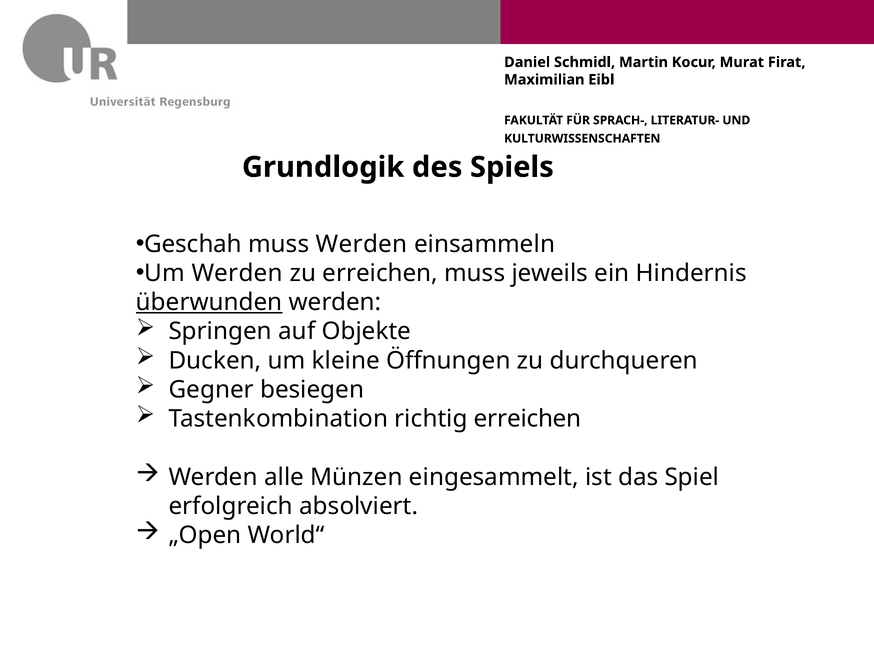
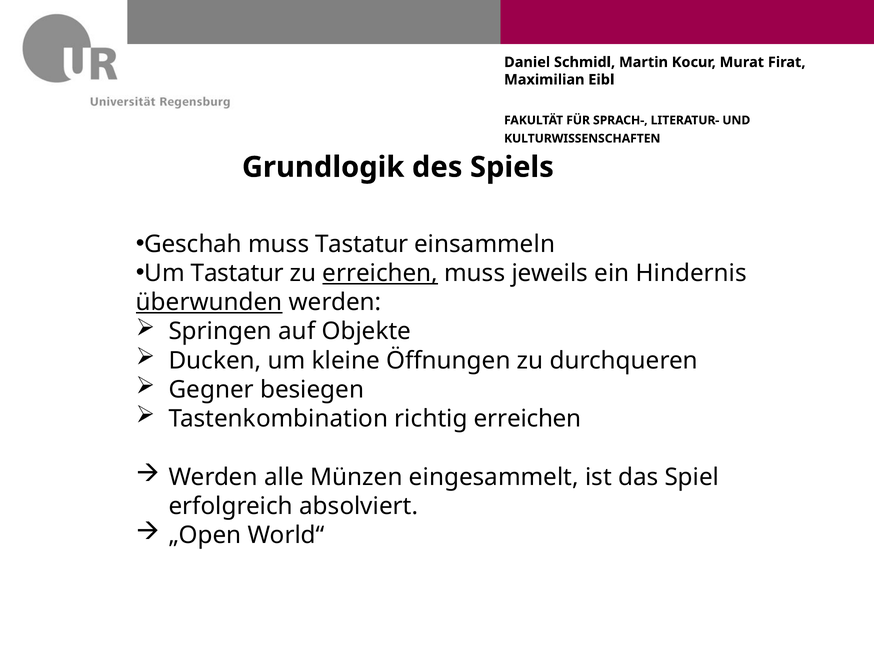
muss Werden: Werden -> Tastatur (362, 244)
Um Werden: Werden -> Tastatur (237, 273)
erreichen underline: none -> present (380, 273)
